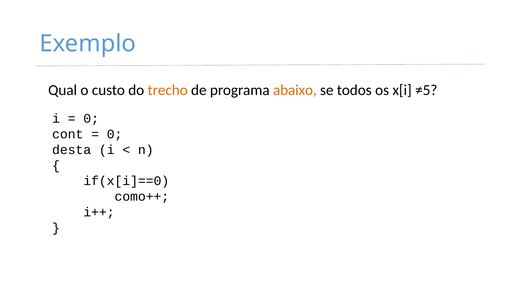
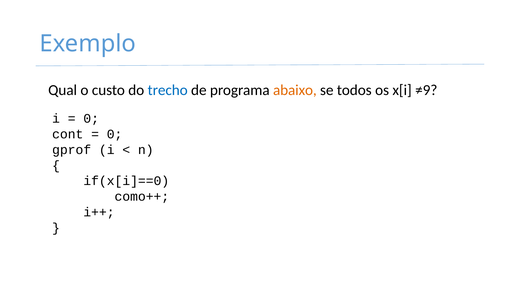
trecho colour: orange -> blue (168, 90)
≠5: ≠5 -> ≠9 (426, 90)
desta: desta -> gprof (72, 149)
